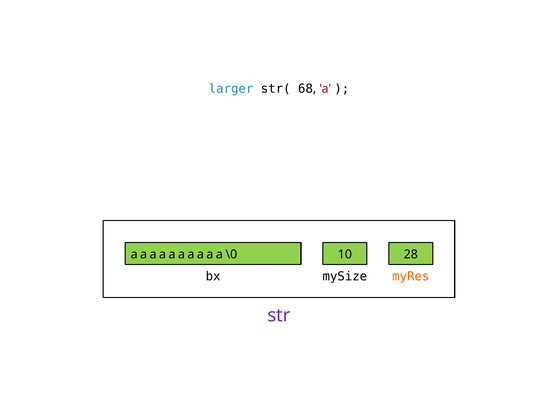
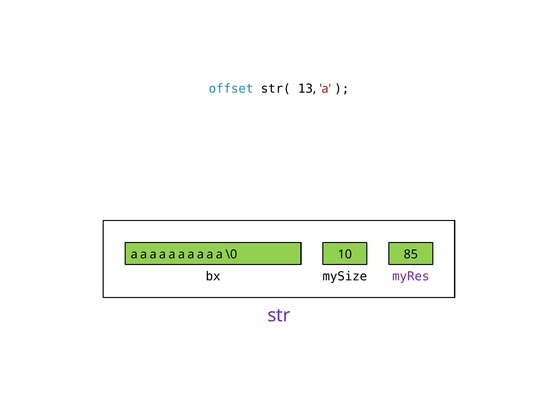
larger: larger -> offset (231, 89)
68: 68 -> 13 (305, 89)
28: 28 -> 85 (411, 254)
myRes colour: orange -> purple (411, 276)
